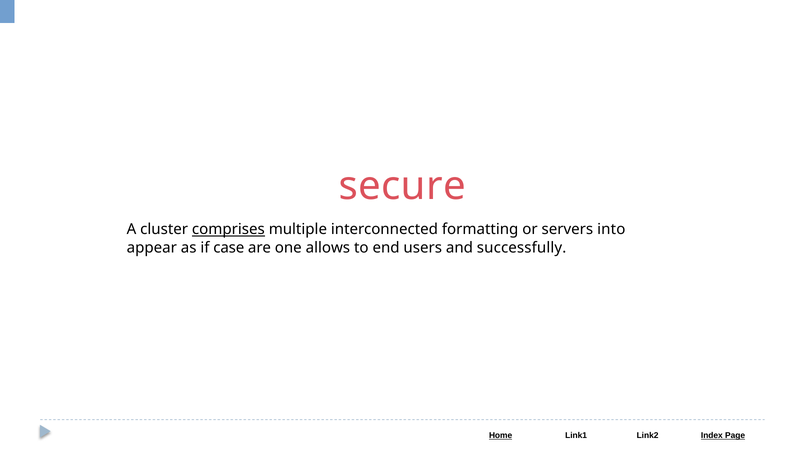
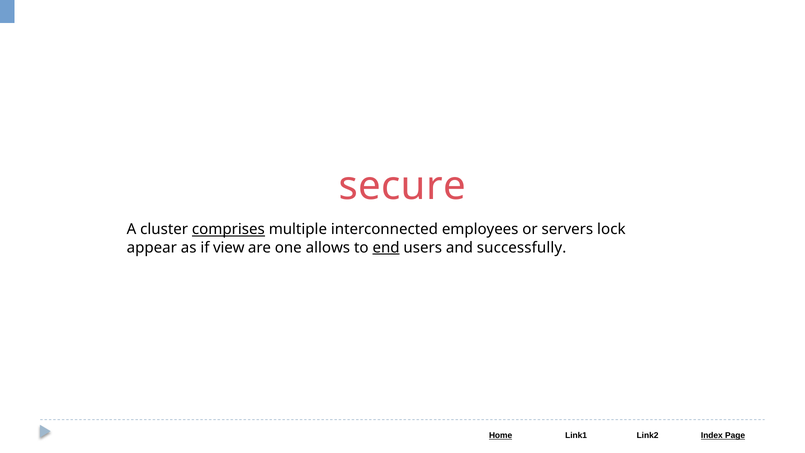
formatting: formatting -> employees (480, 229)
into: into -> lock (611, 229)
case: case -> view (229, 248)
end underline: none -> present (386, 248)
